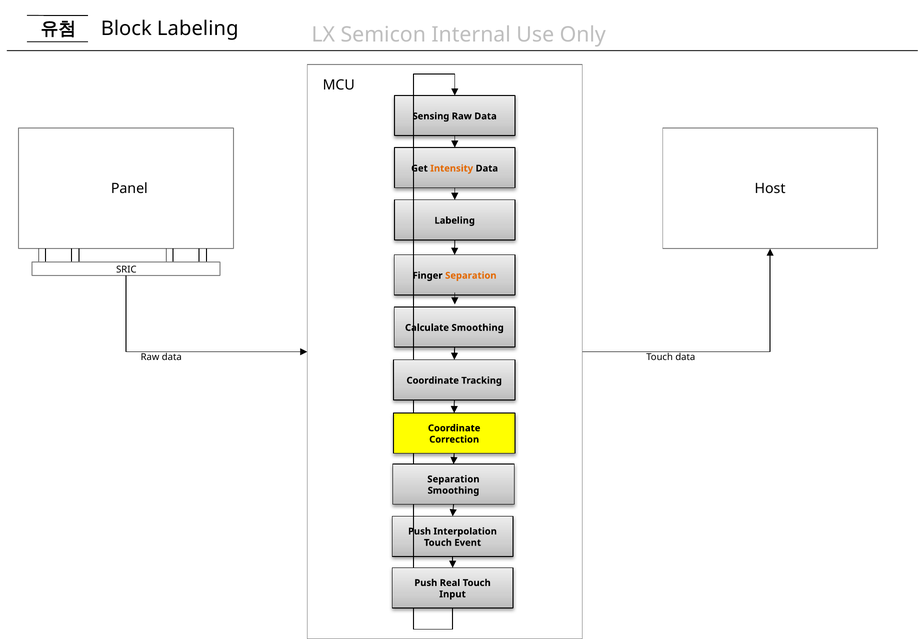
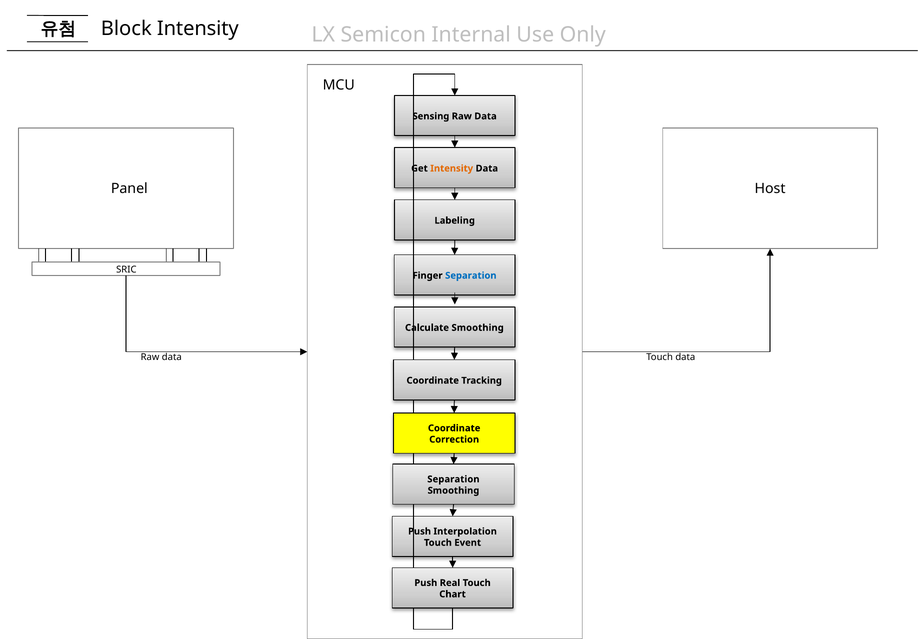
Block Labeling: Labeling -> Intensity (198, 29)
Separation colour: orange -> blue (471, 276)
Input: Input -> Chart (453, 594)
